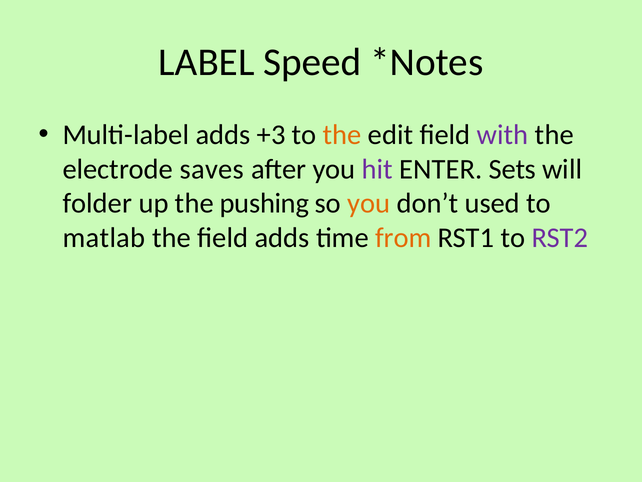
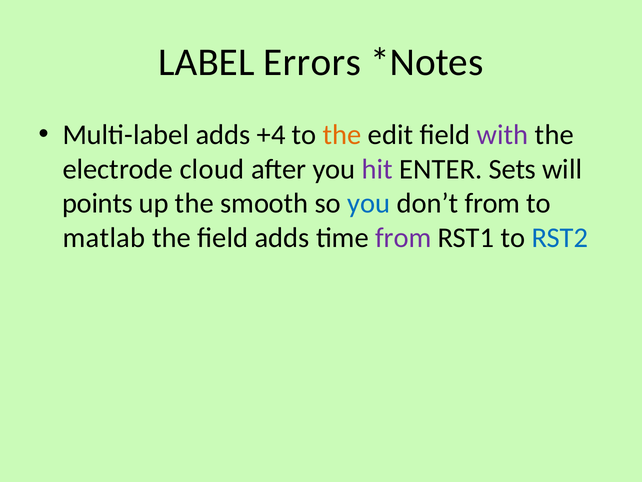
Speed: Speed -> Errors (312, 62)
+3: +3 -> +4 (271, 135)
saves: saves -> cloud (212, 169)
folder: folder -> points (98, 203)
pushing: pushing -> smooth (264, 203)
you colour: orange -> blue (369, 203)
don’t used: used -> from (492, 203)
from colour: orange -> purple (403, 237)
RST2 colour: purple -> blue (560, 237)
